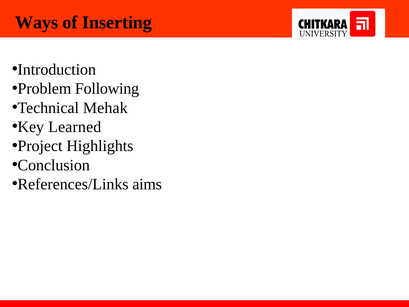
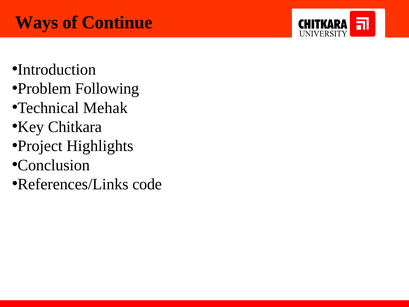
Inserting: Inserting -> Continue (117, 23)
Learned: Learned -> Chitkara (75, 127)
aims: aims -> code (147, 184)
